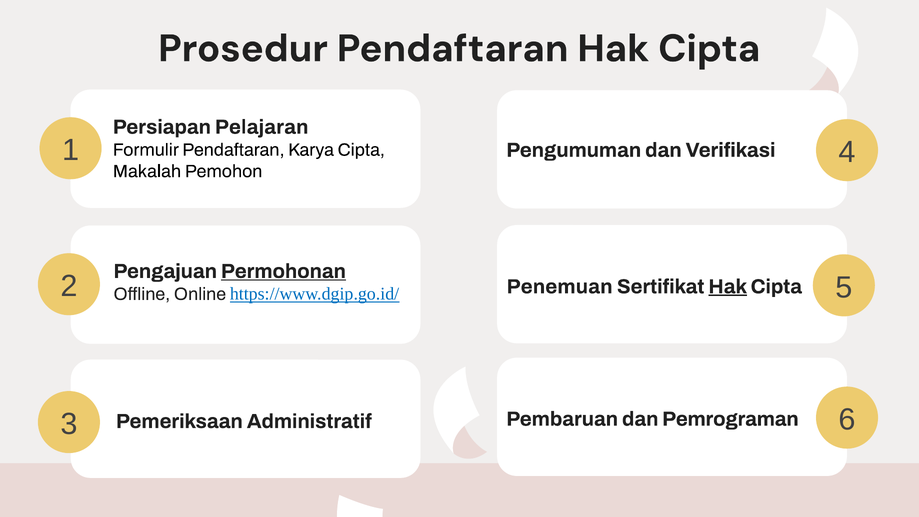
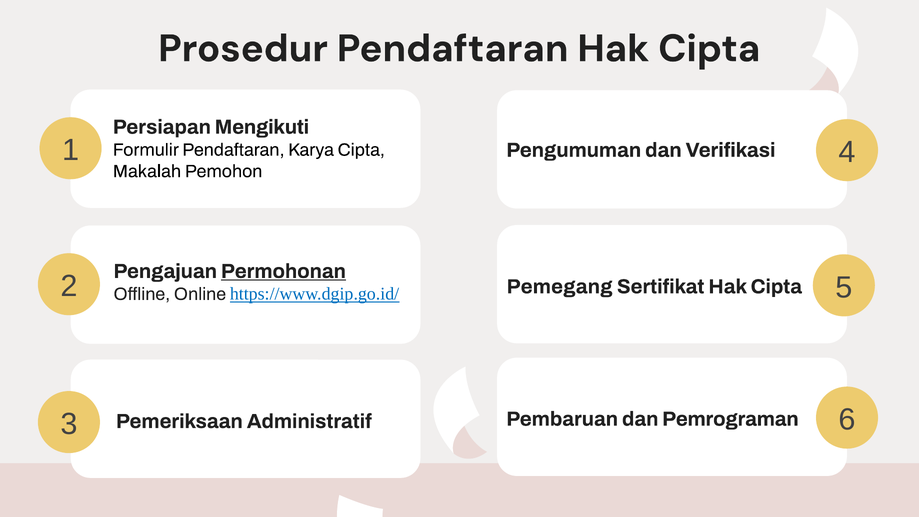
Pelajaran: Pelajaran -> Mengikuti (262, 127)
Penemuan: Penemuan -> Pemegang (560, 287)
Hak underline: present -> none (728, 287)
